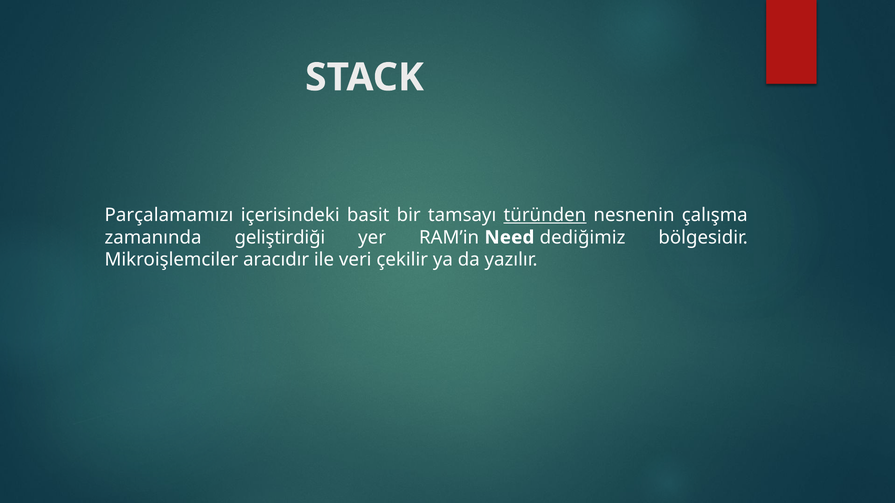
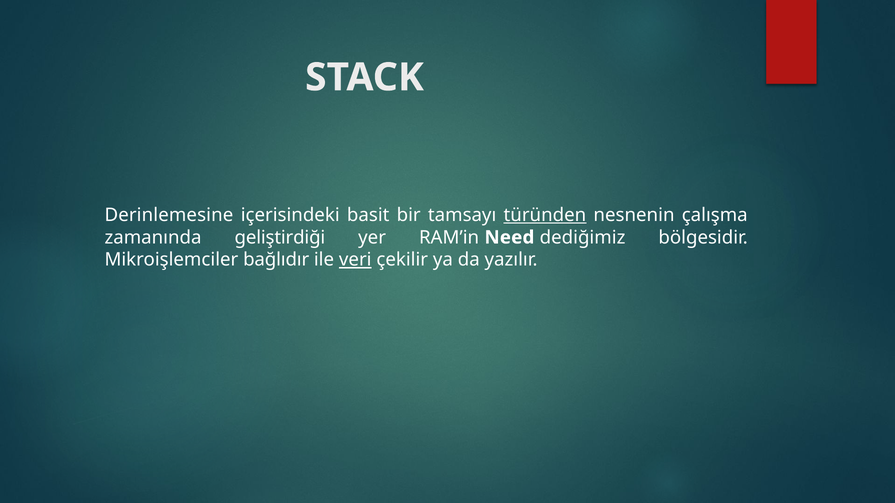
Parçalamamızı: Parçalamamızı -> Derinlemesine (169, 215)
aracıdır: aracıdır -> bağlıdır (276, 260)
veri underline: none -> present (355, 260)
